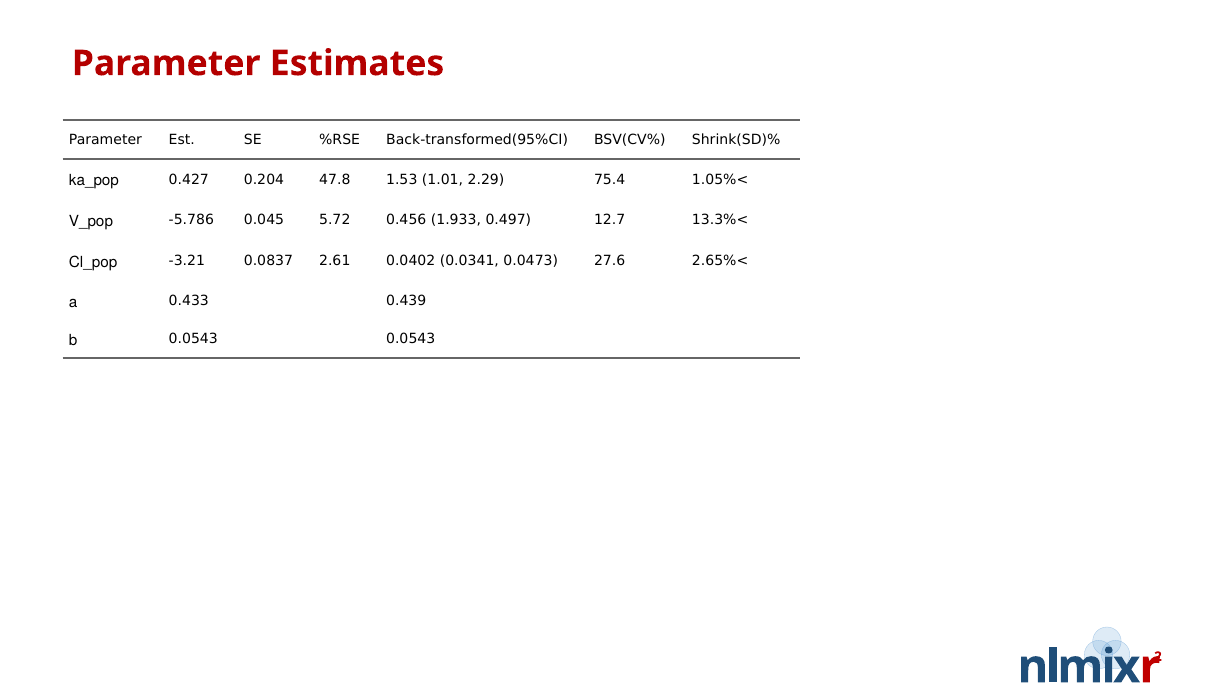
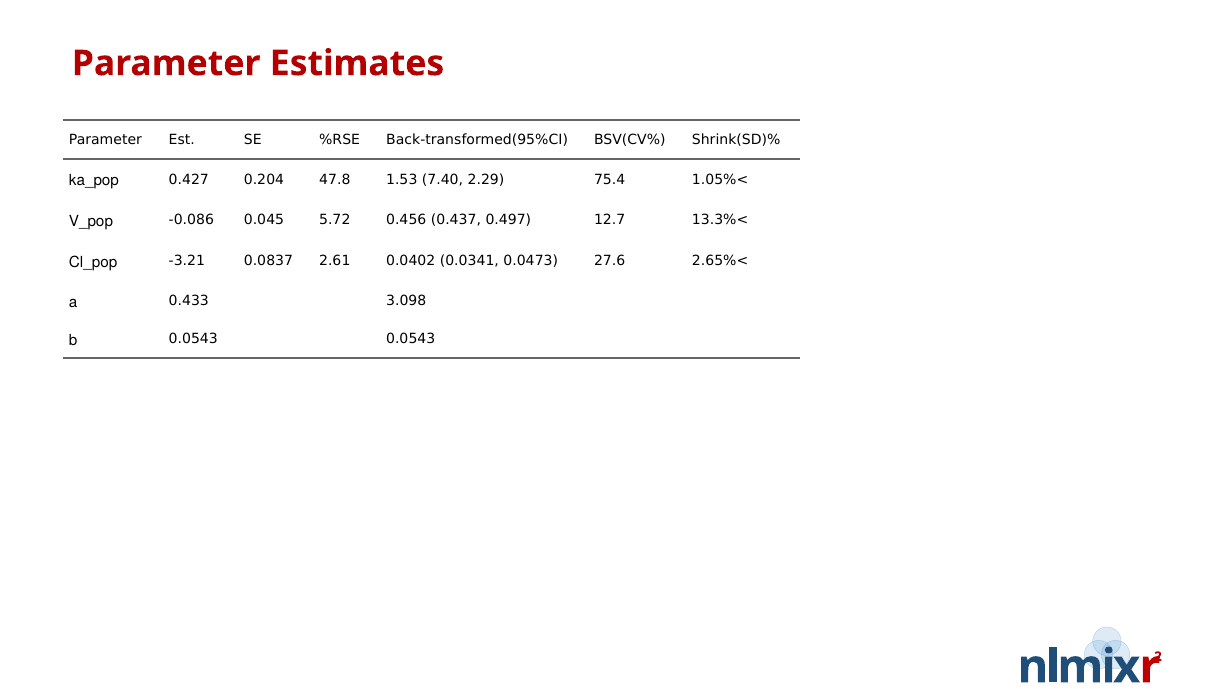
1.01: 1.01 -> 7.40 (443, 179)
-5.786: -5.786 -> -0.086 (191, 220)
1.933: 1.933 -> 0.437 (456, 220)
0.439: 0.439 -> 3.098 (406, 300)
